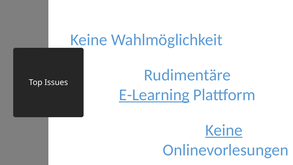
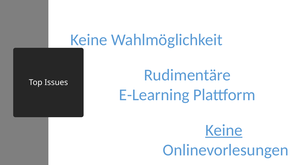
E-Learning underline: present -> none (154, 95)
